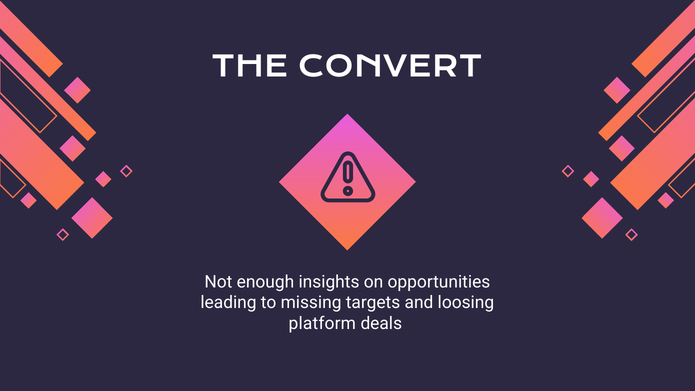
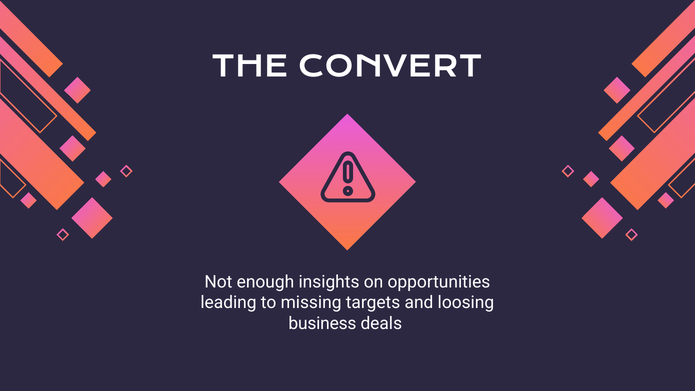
platform: platform -> business (322, 323)
